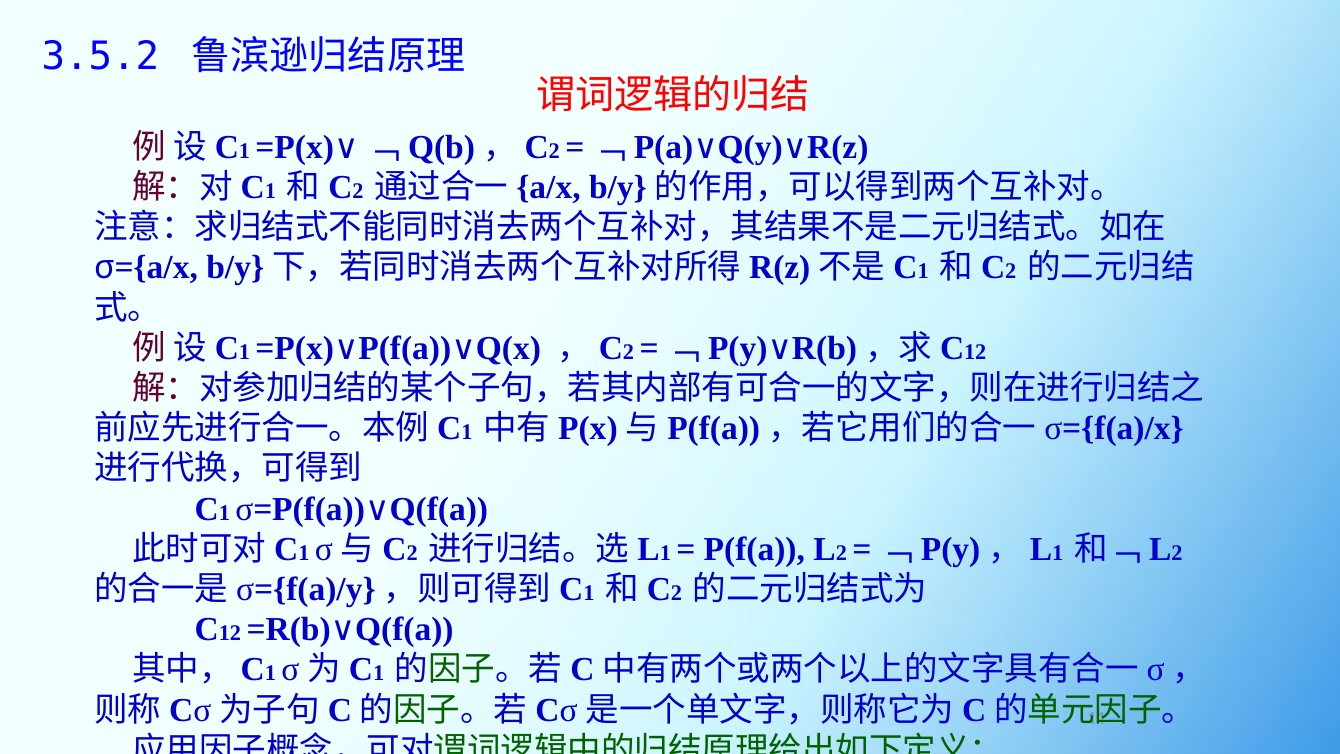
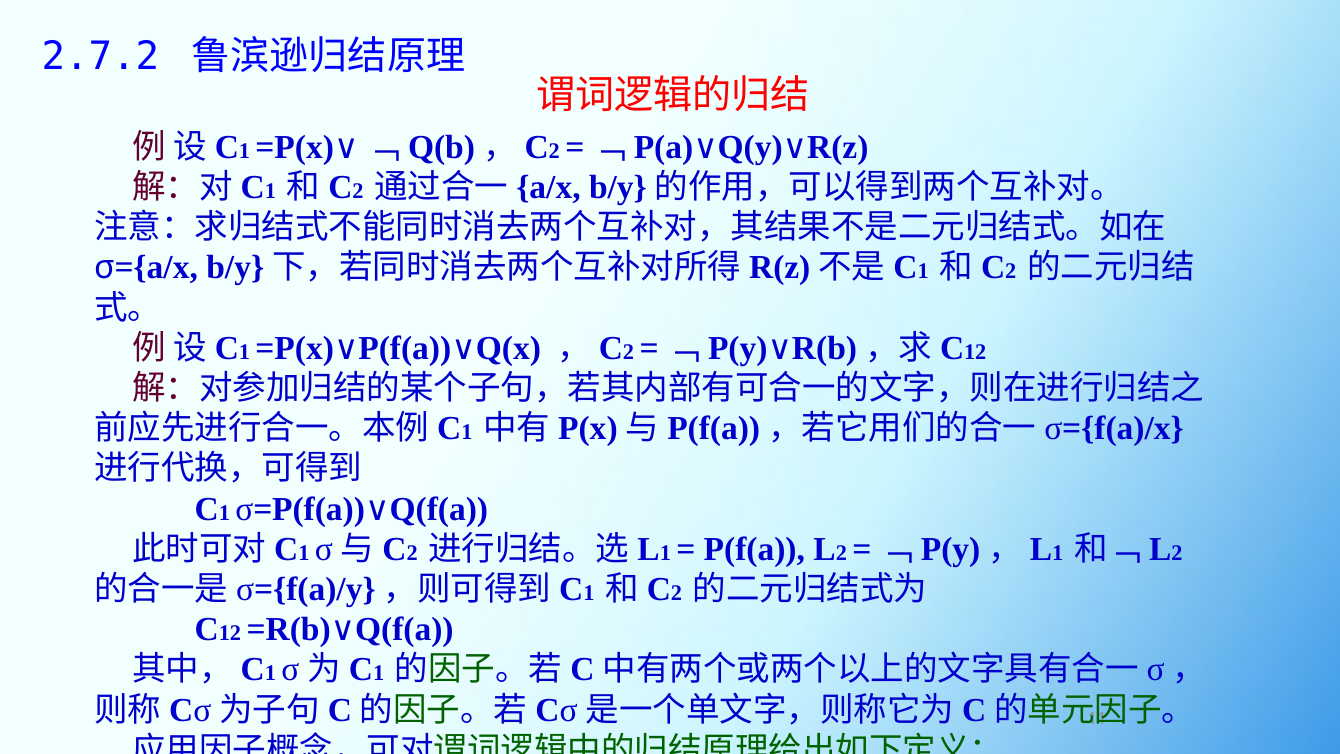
3.5.2: 3.5.2 -> 2.7.2 (100, 57)
